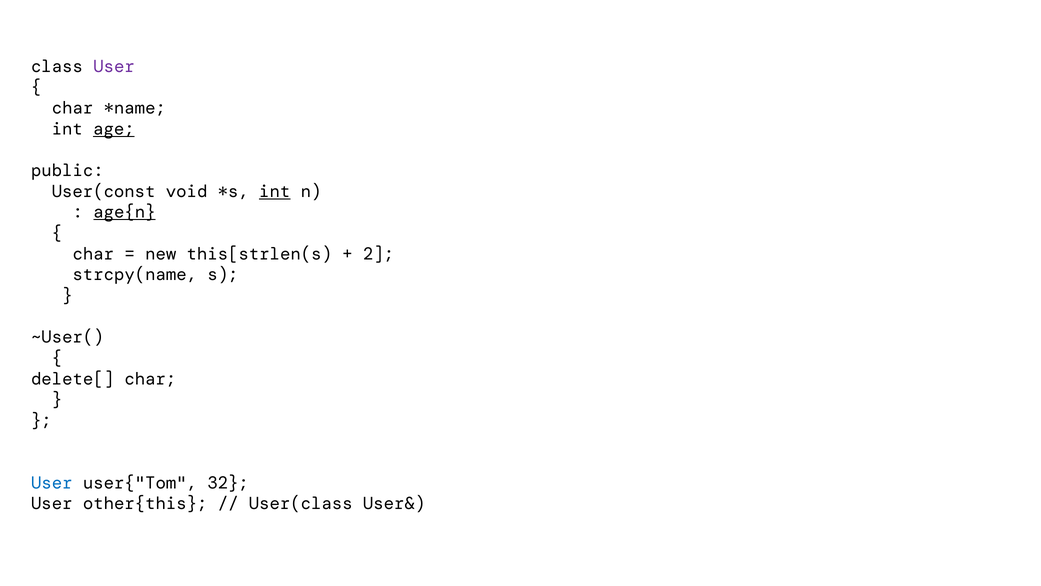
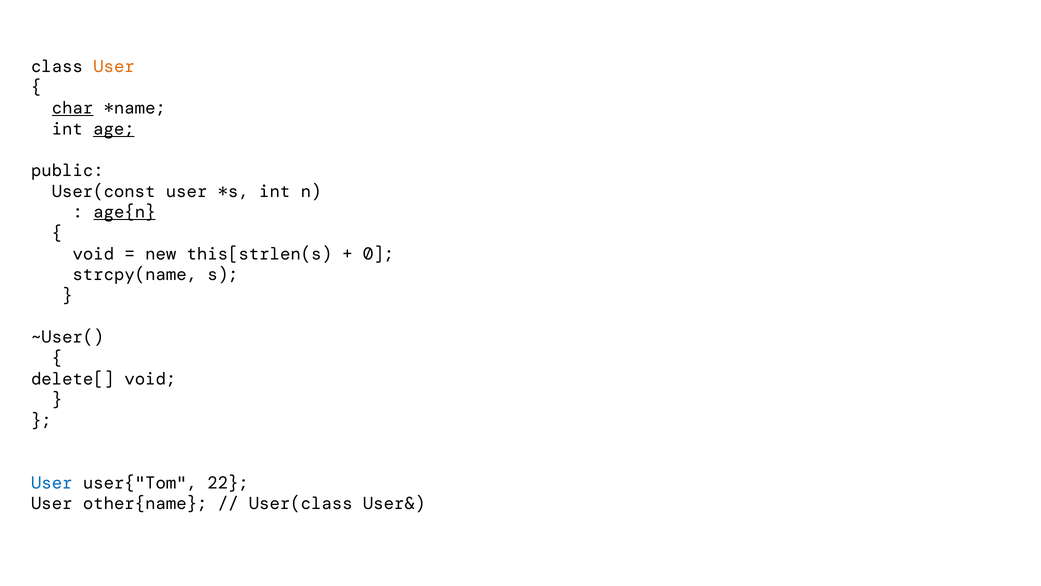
User colour: purple -> orange (114, 66)
char underline: none -> present (73, 108)
User(const void: void -> user (187, 191)
int underline: present -> none (275, 191)
char: char -> void (93, 254)
2: 2 -> 0 (379, 254)
delete[ char: char -> void (150, 379)
32: 32 -> 22 (228, 483)
other{this: other{this -> other{name (145, 503)
